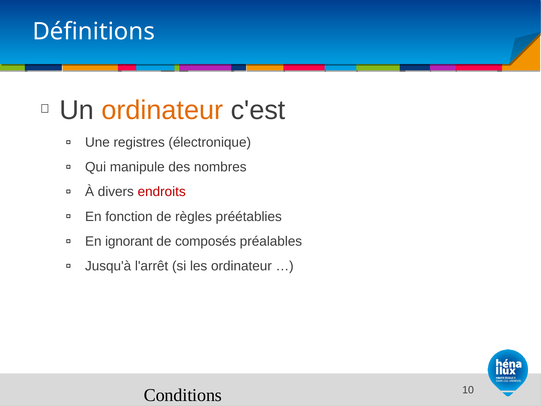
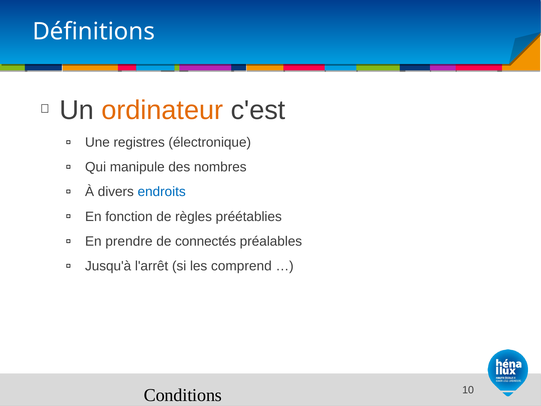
endroits colour: red -> blue (162, 192)
ignorant: ignorant -> prendre (129, 241)
composés: composés -> connectés (206, 241)
les ordinateur: ordinateur -> comprend (241, 266)
